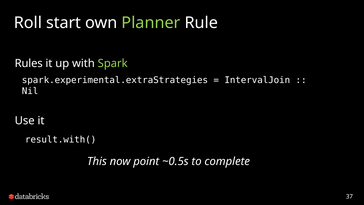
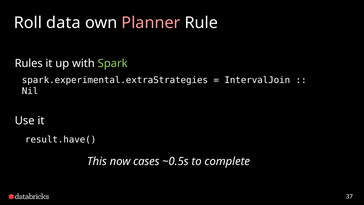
start: start -> data (63, 23)
Planner colour: light green -> pink (151, 23)
result.with(: result.with( -> result.have( (61, 140)
point: point -> cases (146, 161)
